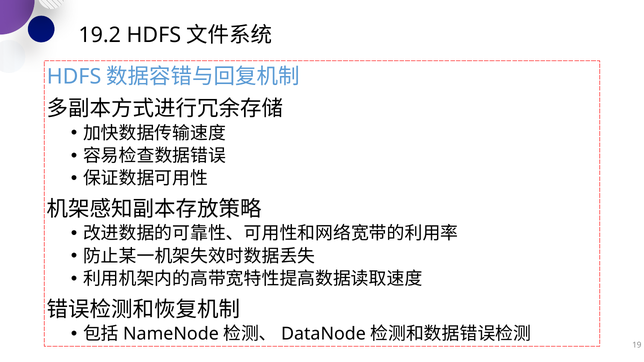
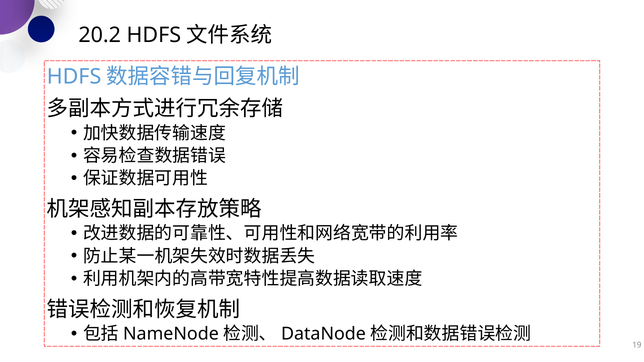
19.2: 19.2 -> 20.2 (100, 35)
